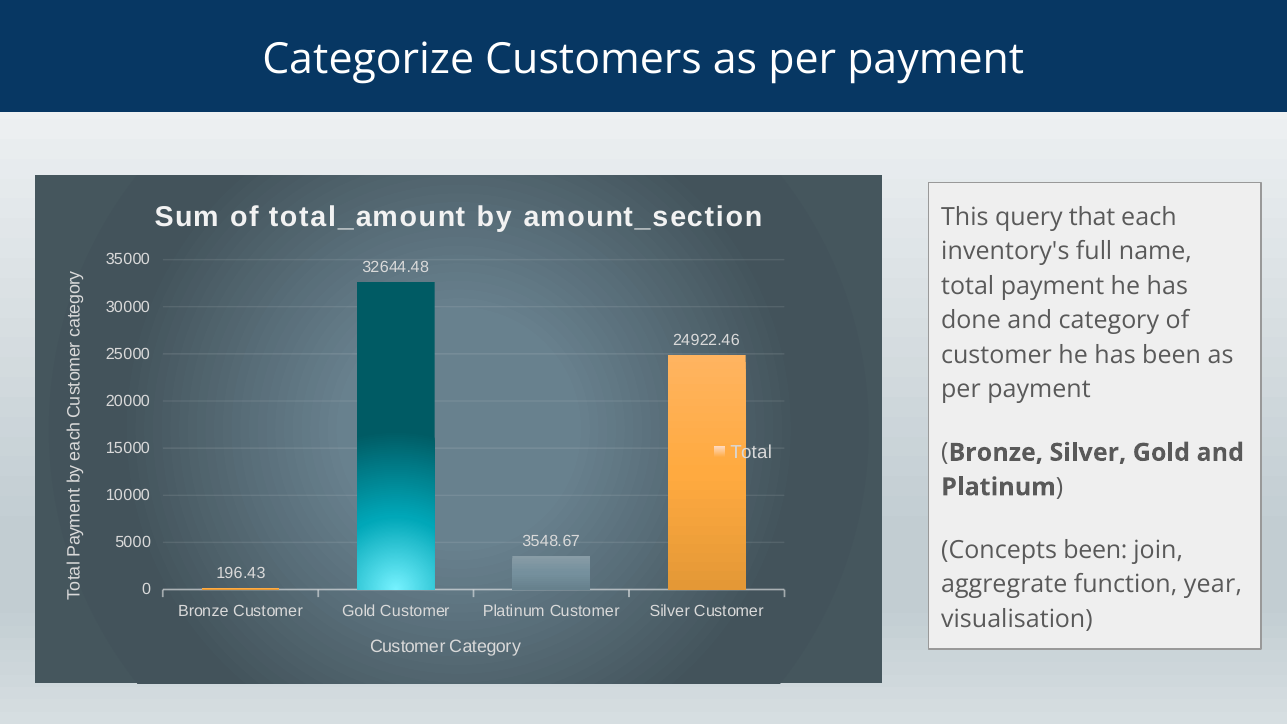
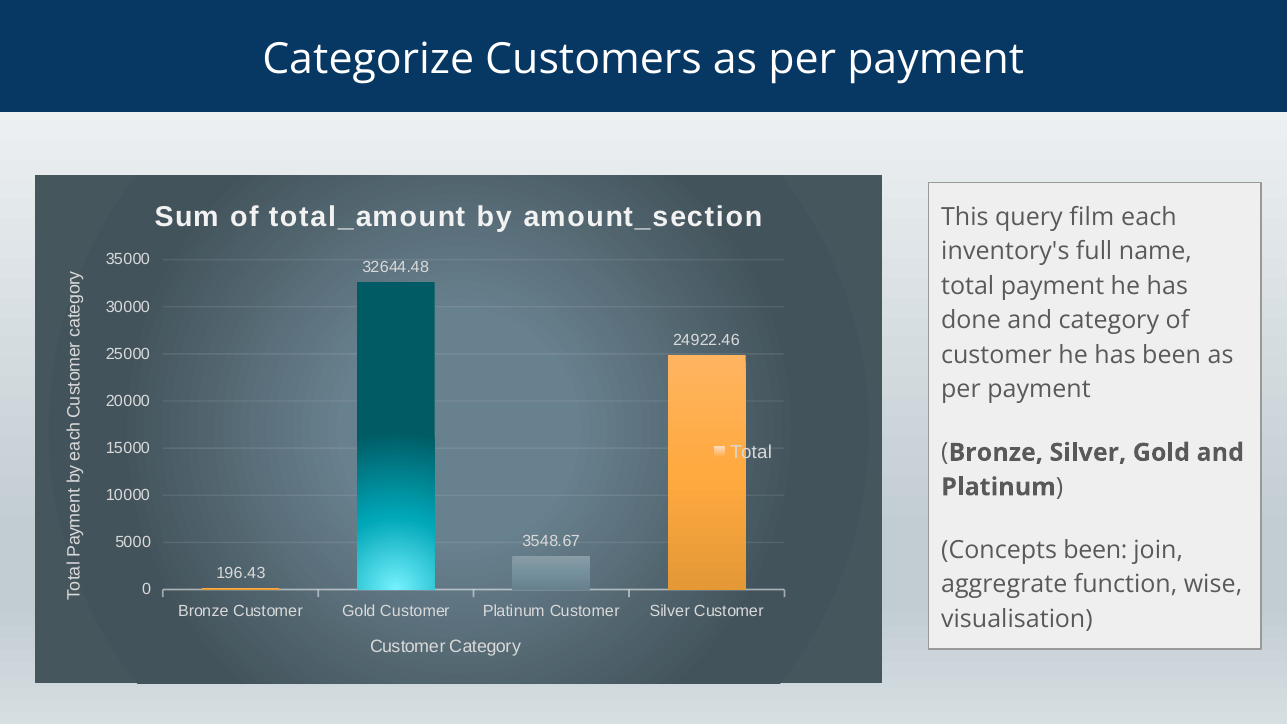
that: that -> film (1092, 217)
year: year -> wise (1213, 585)
